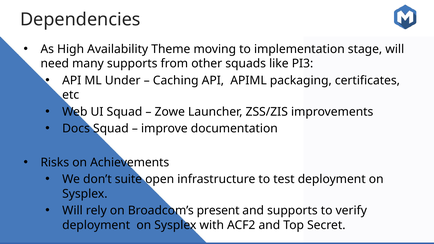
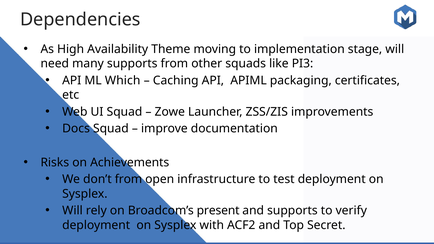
Under: Under -> Which (123, 81)
don’t suite: suite -> from (128, 179)
